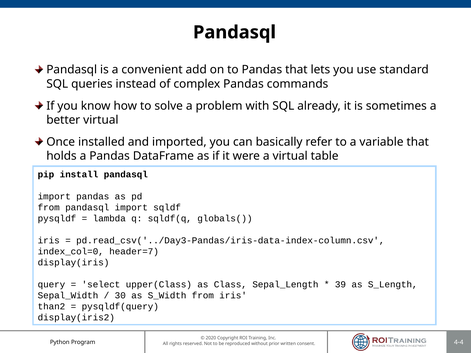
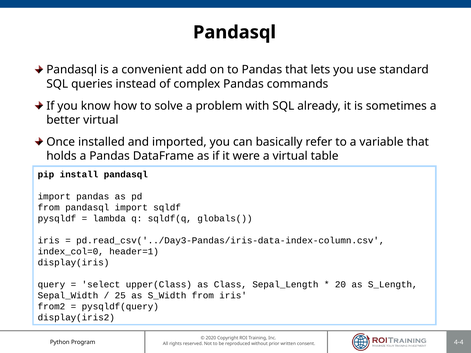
header=7: header=7 -> header=1 (134, 252)
39: 39 -> 20 (340, 285)
30: 30 -> 25 (120, 296)
than2: than2 -> from2 (51, 307)
